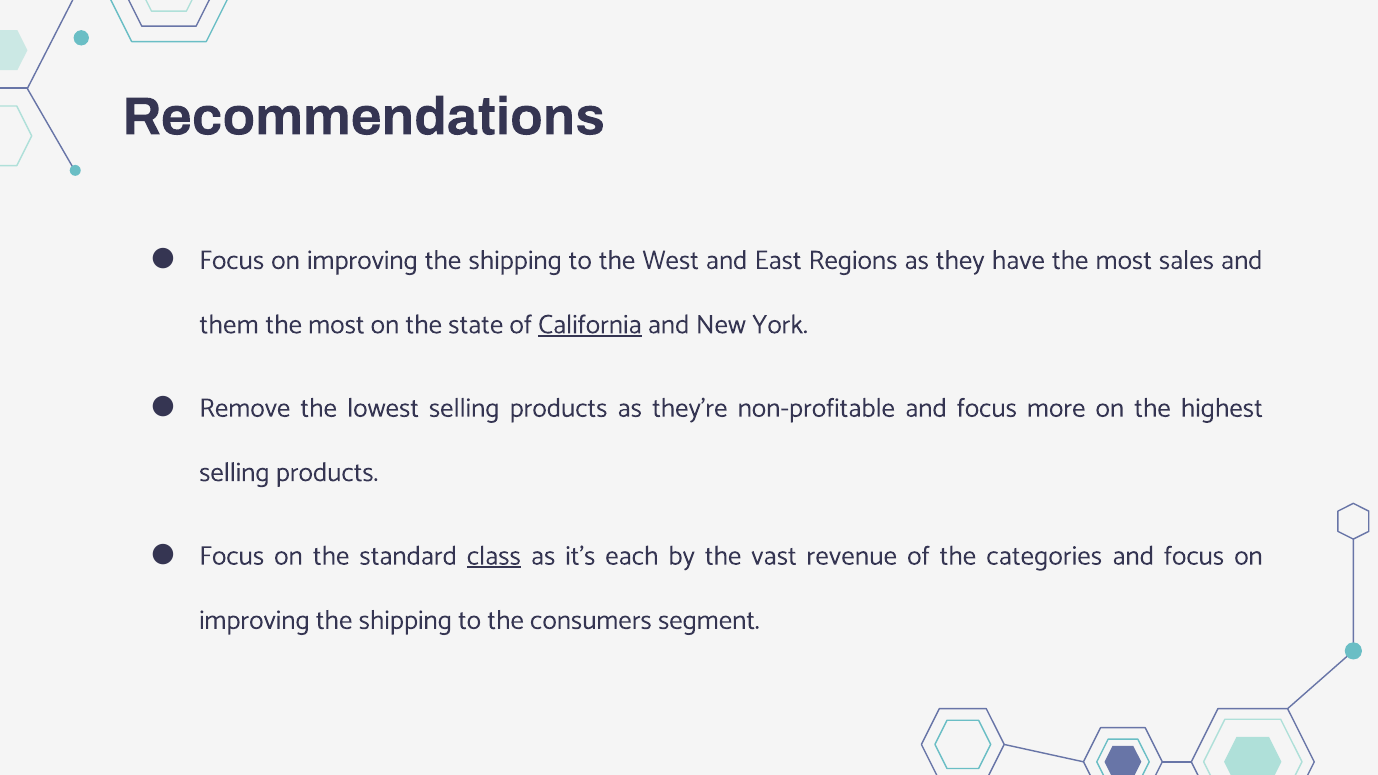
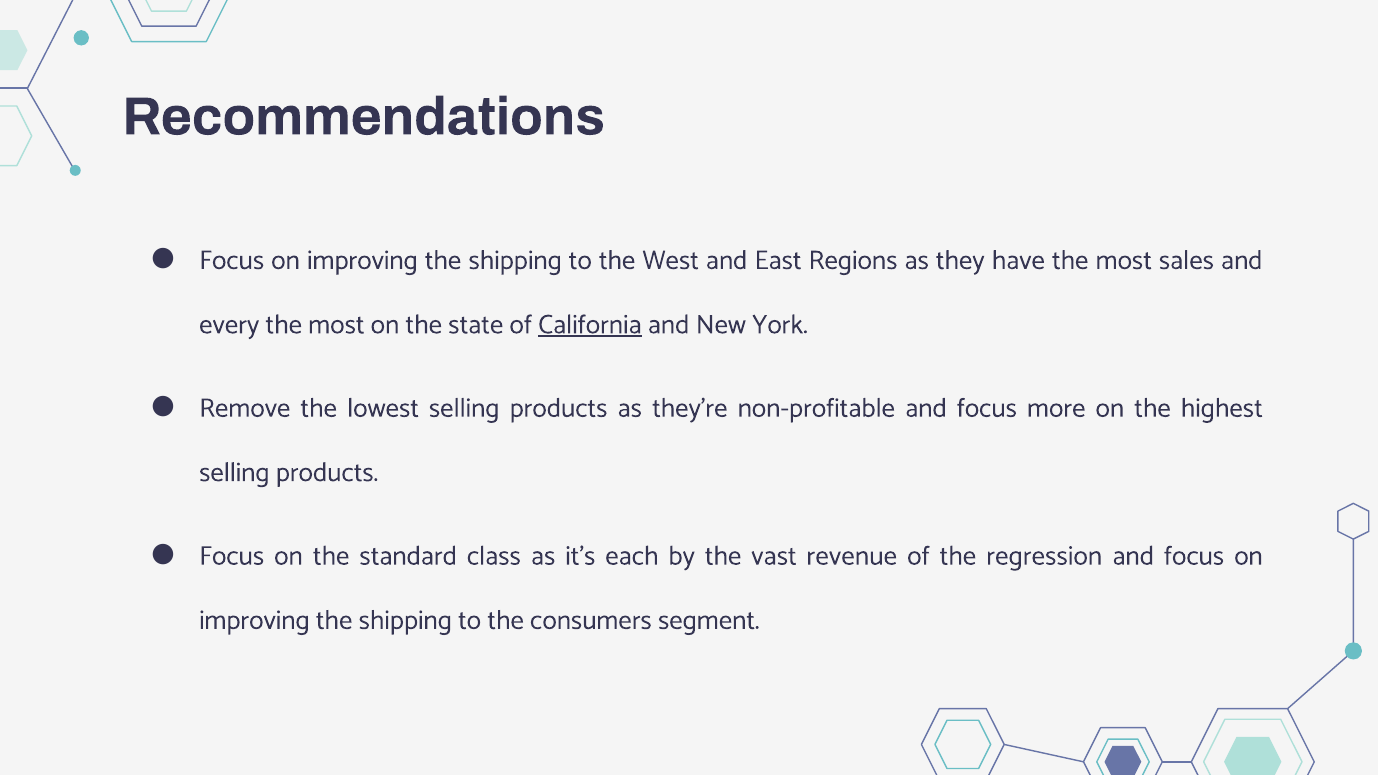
them: them -> every (229, 324)
class underline: present -> none (494, 556)
categories: categories -> regression (1044, 556)
